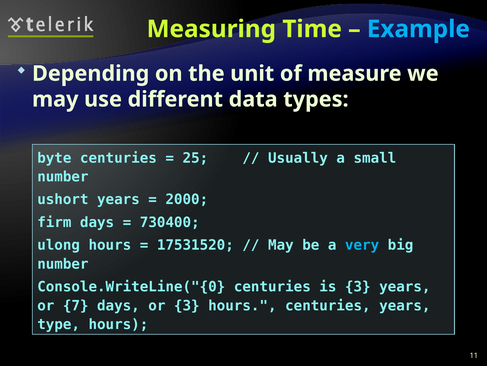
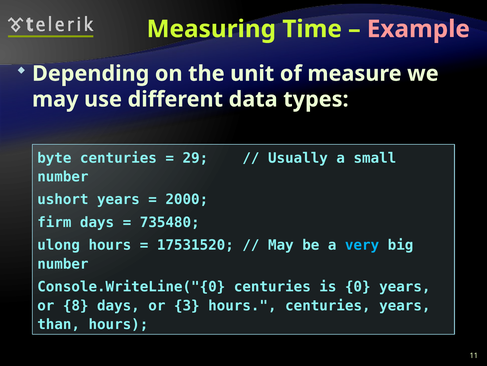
Example colour: light blue -> pink (418, 29)
25: 25 -> 29 (195, 158)
730400: 730400 -> 735480 (170, 222)
is 3: 3 -> 0 (358, 286)
7: 7 -> 8 (76, 305)
type: type -> than (59, 324)
